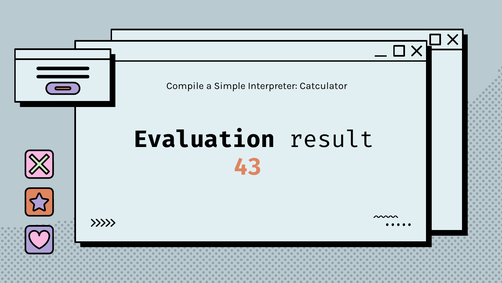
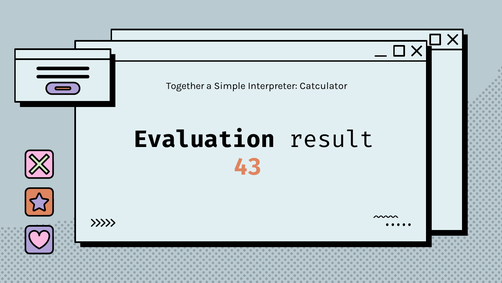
Compile: Compile -> Together (185, 86)
